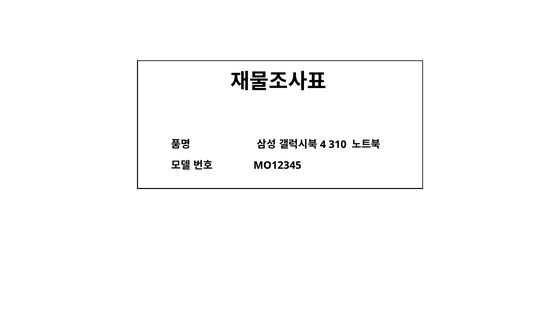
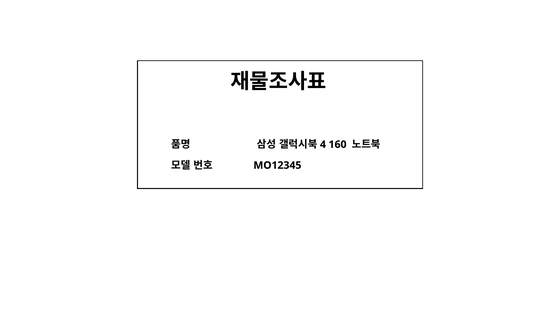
310: 310 -> 160 (338, 145)
